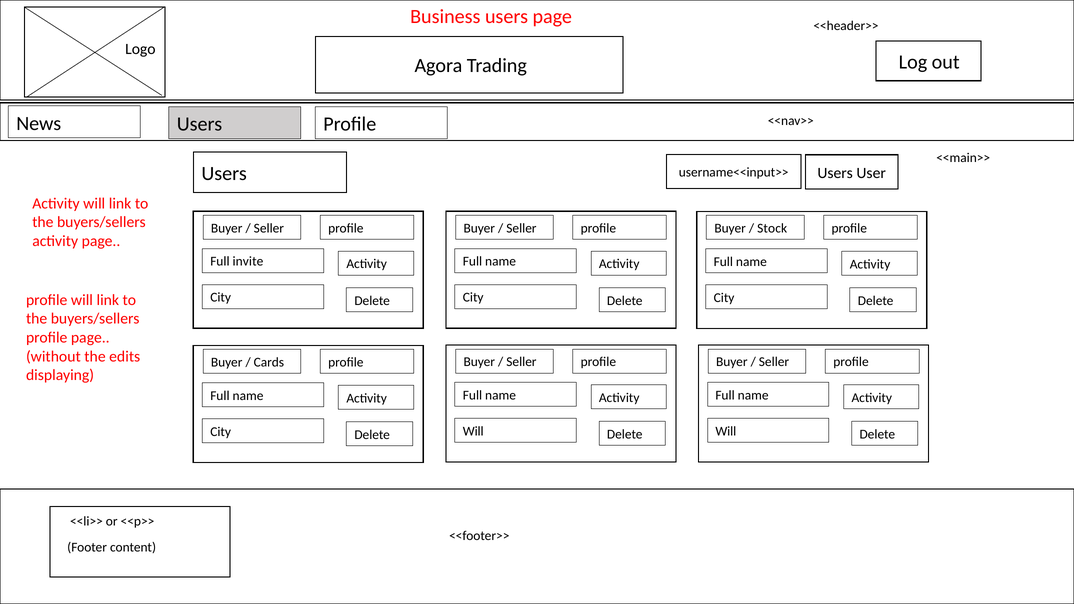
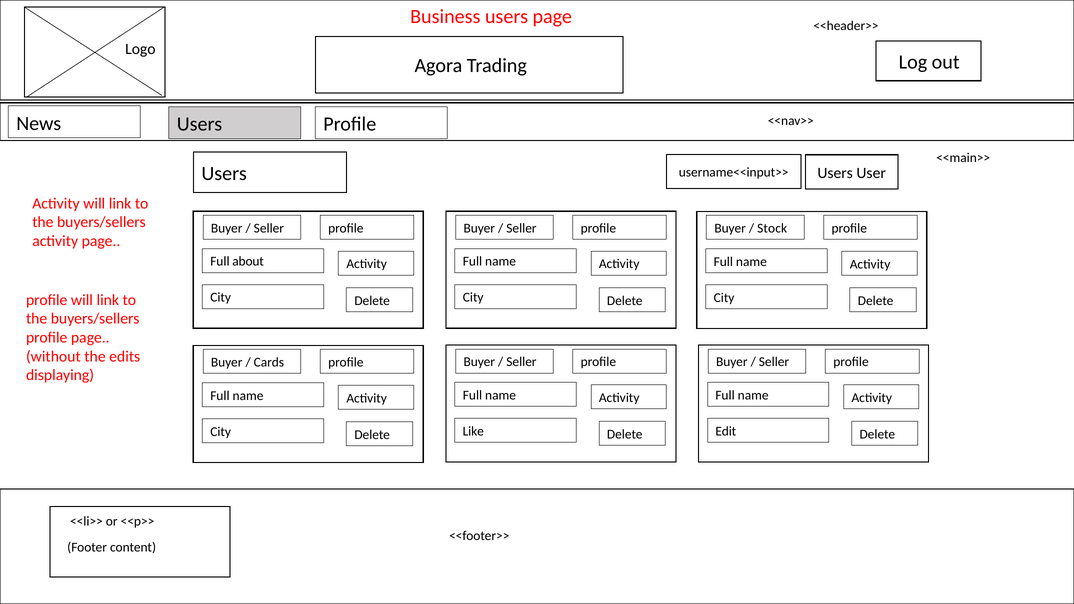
invite: invite -> about (248, 262)
Will: Will -> Like (473, 431)
Will: Will -> Edit (726, 431)
